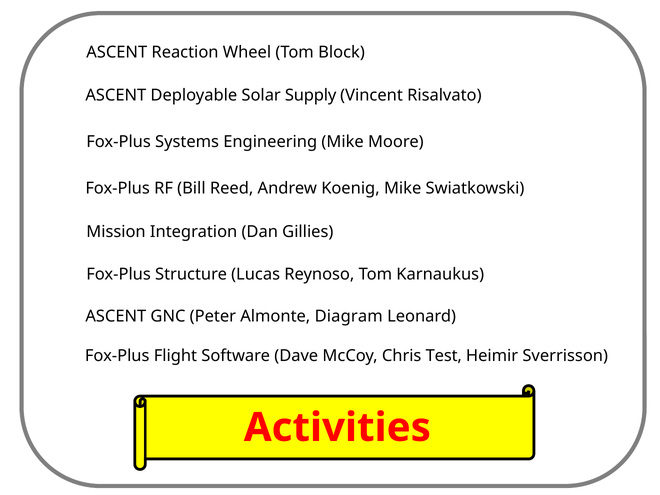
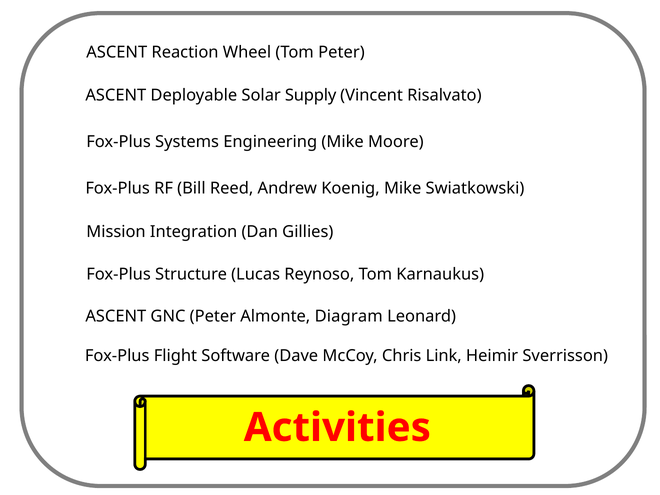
Tom Block: Block -> Peter (341, 52)
Test: Test -> Link (444, 356)
